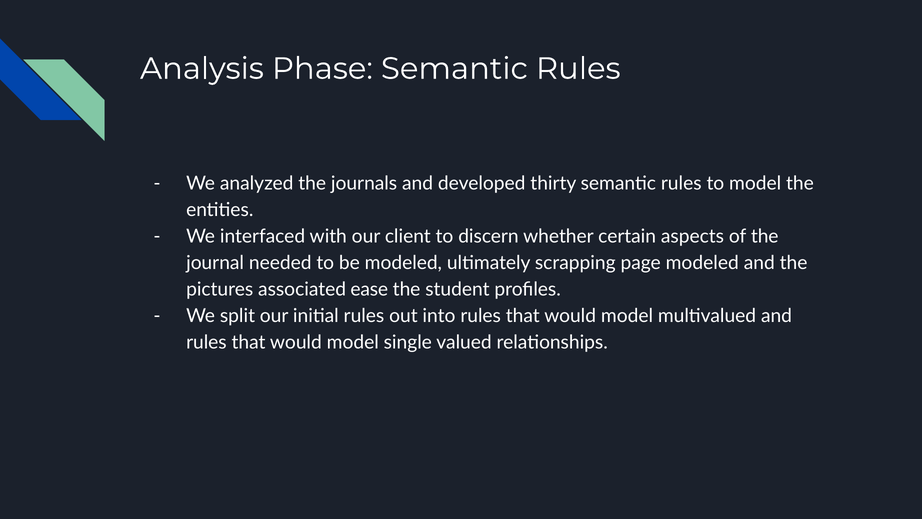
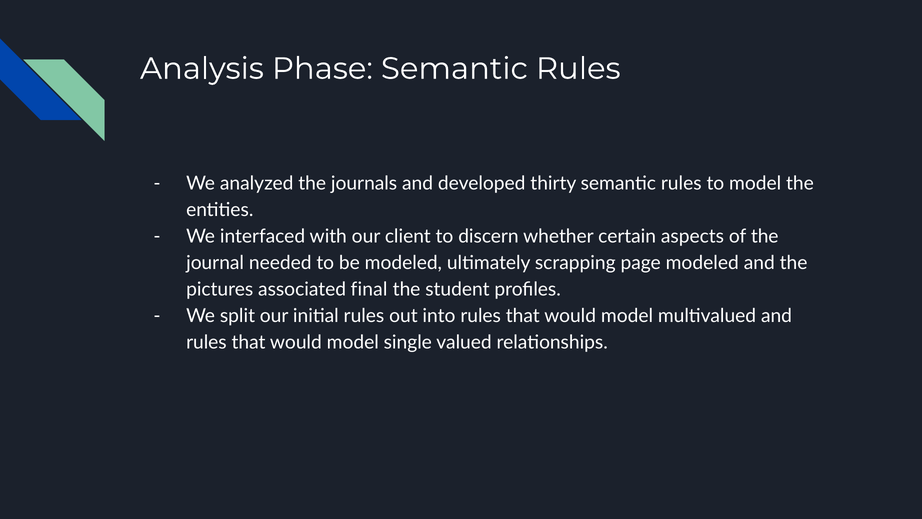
ease: ease -> final (369, 289)
